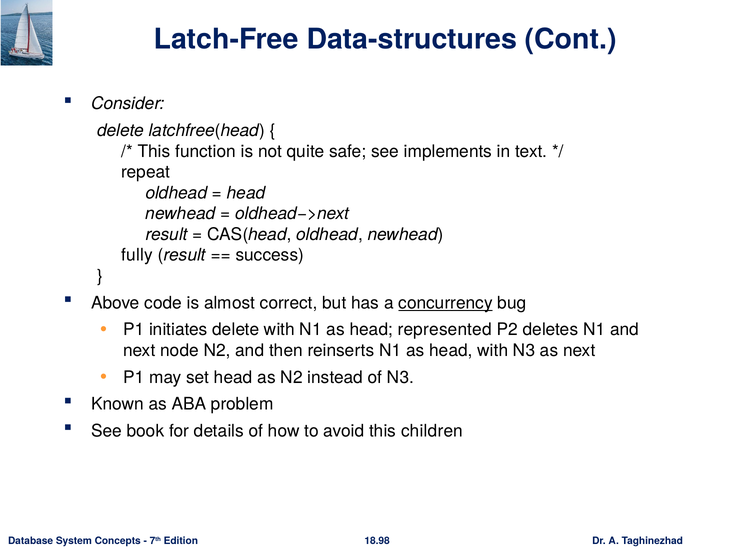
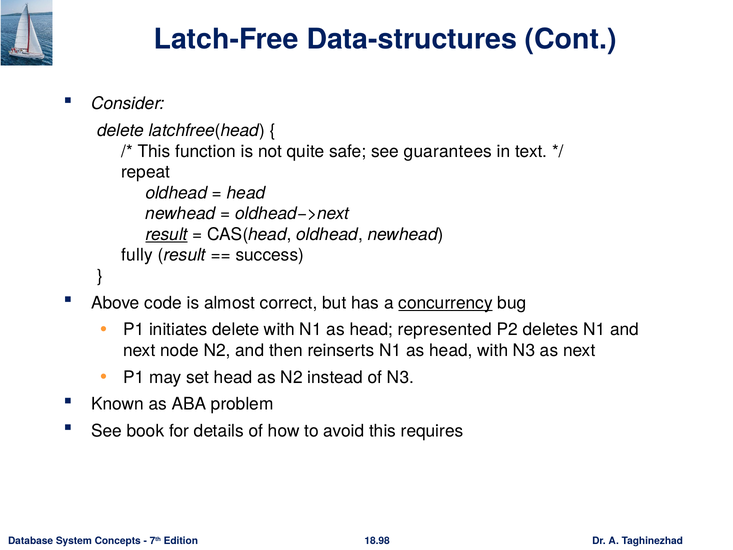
implements: implements -> guarantees (448, 151)
result underline: none -> present (167, 234)
children: children -> requires (432, 431)
